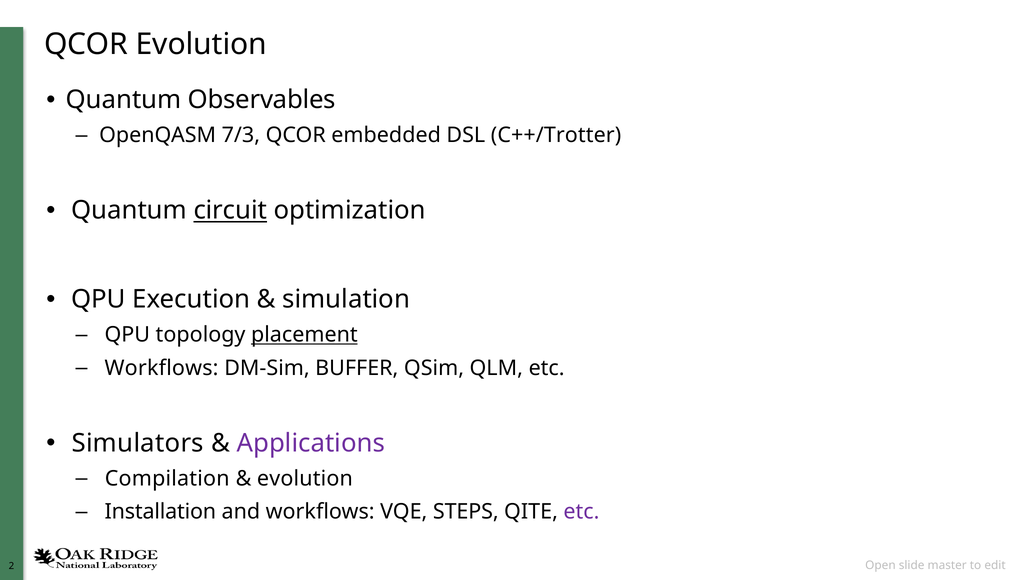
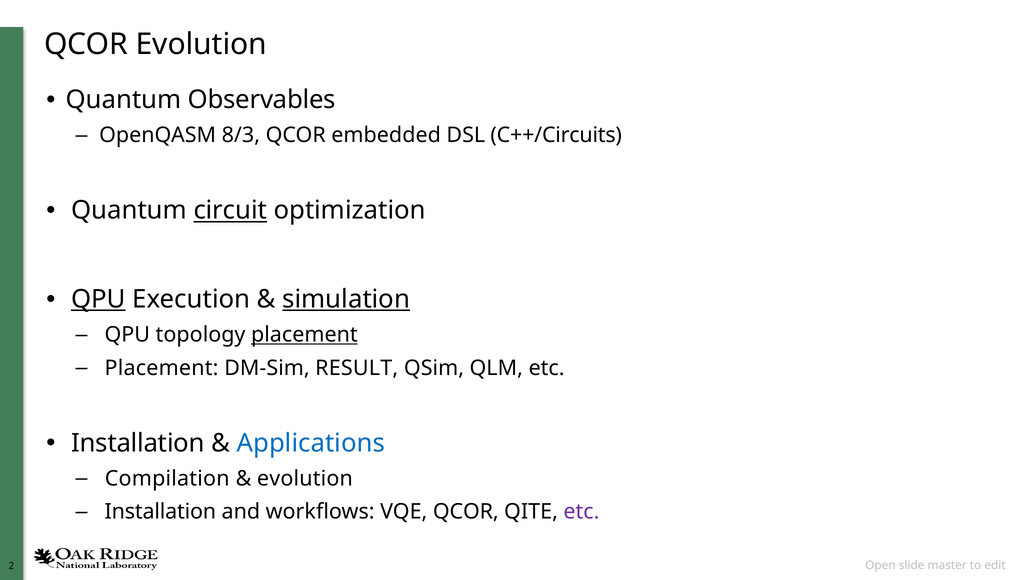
7/3: 7/3 -> 8/3 (241, 135)
C++/Trotter: C++/Trotter -> C++/Circuits (556, 135)
QPU underline: none -> present (98, 299)
simulation underline: none -> present (346, 299)
Workflows: Workflows -> Placement (162, 368)
BUFFER: BUFFER -> RESULT (357, 368)
Simulators: Simulators -> Installation (138, 443)
Applications colour: purple -> blue (311, 443)
VQE STEPS: STEPS -> QCOR (466, 512)
